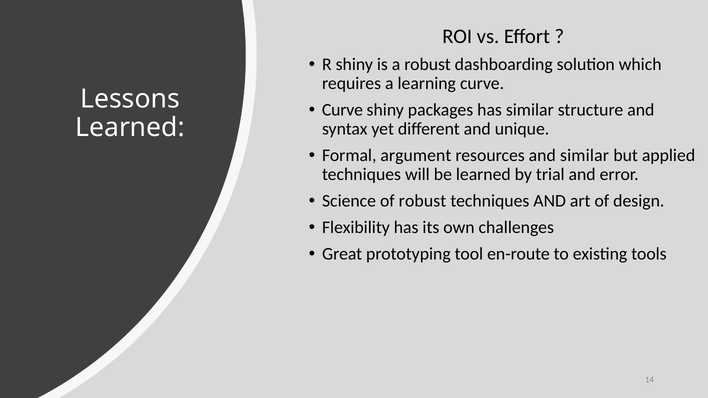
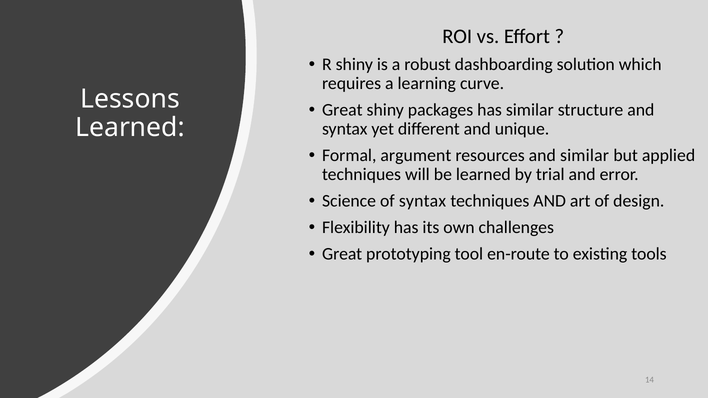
Curve: Curve -> Great (342, 110)
of robust: robust -> syntax (422, 201)
